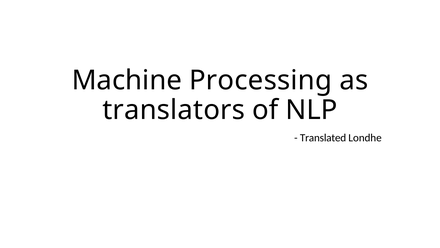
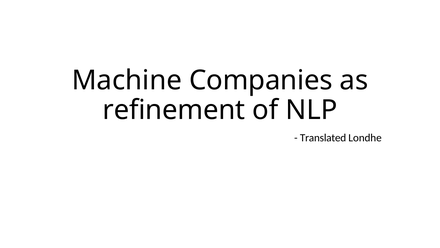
Processing: Processing -> Companies (261, 80)
translators: translators -> refinement (174, 110)
